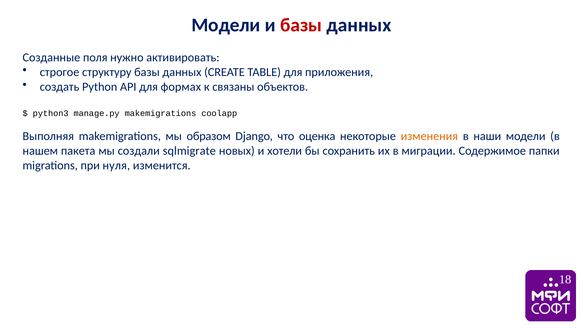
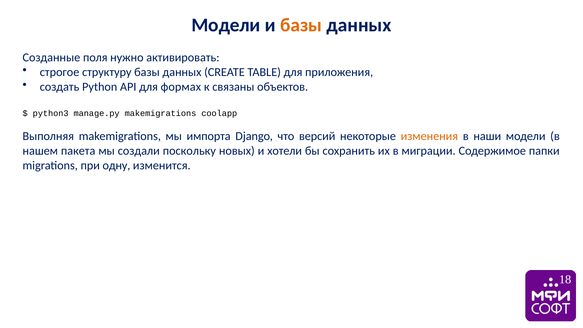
базы colour: red -> orange (301, 25)
образом: образом -> импорта (209, 136)
оценка: оценка -> версий (317, 136)
sqlmigrate: sqlmigrate -> поскольку (189, 151)
нуля: нуля -> одну (116, 165)
